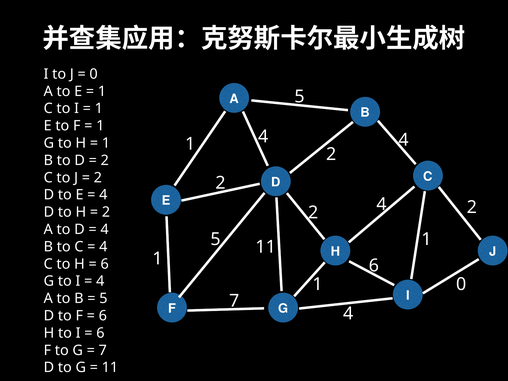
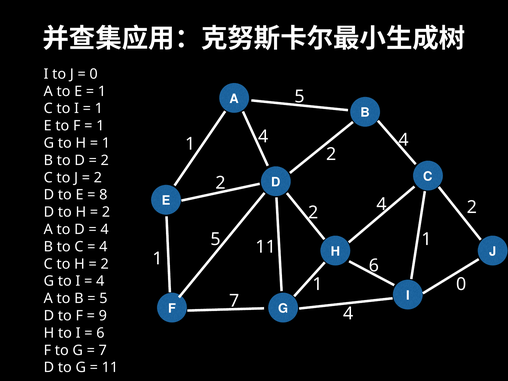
4: 4 -> 8 (103, 195)
6: 6 -> 2 (105, 264)
6: 6 -> 9 (103, 316)
